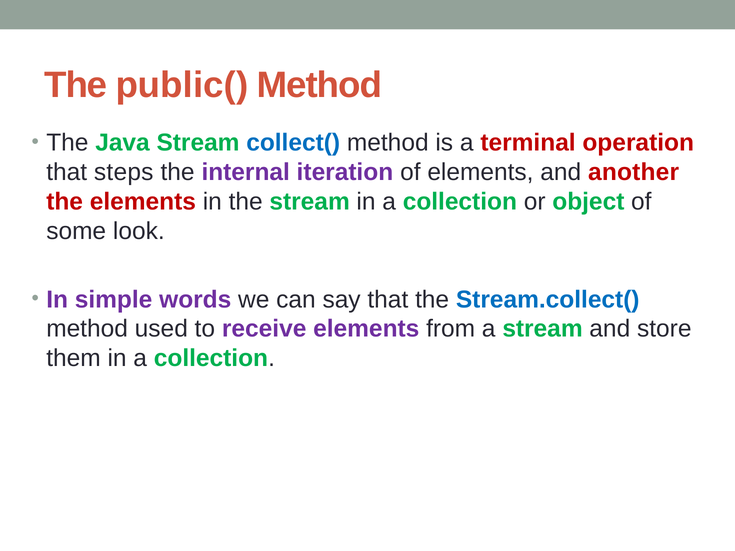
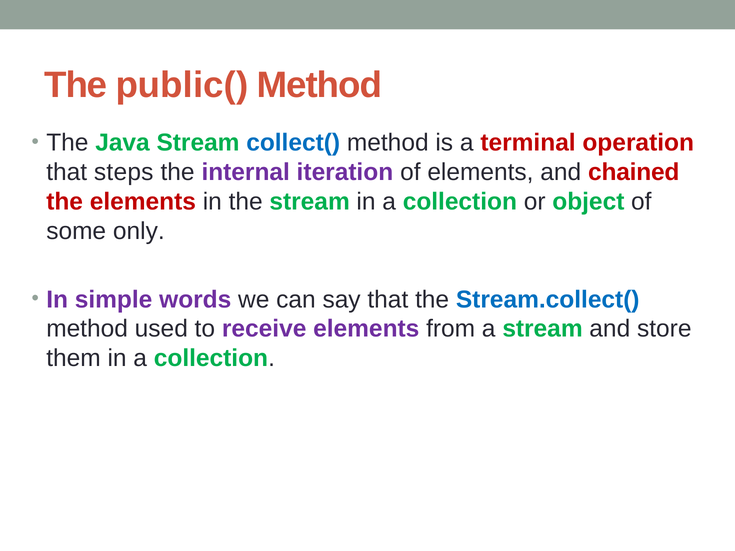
another: another -> chained (634, 172)
look: look -> only (139, 231)
